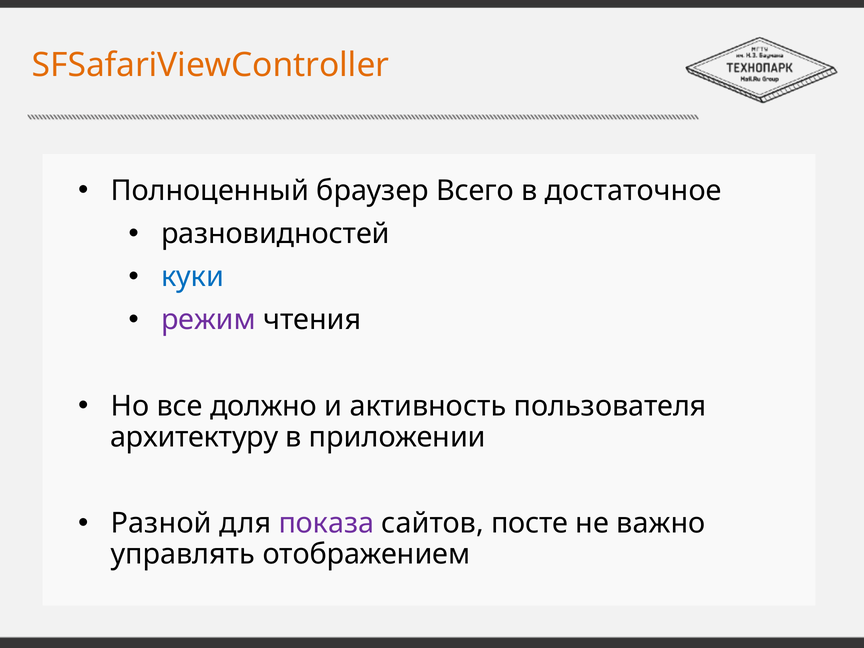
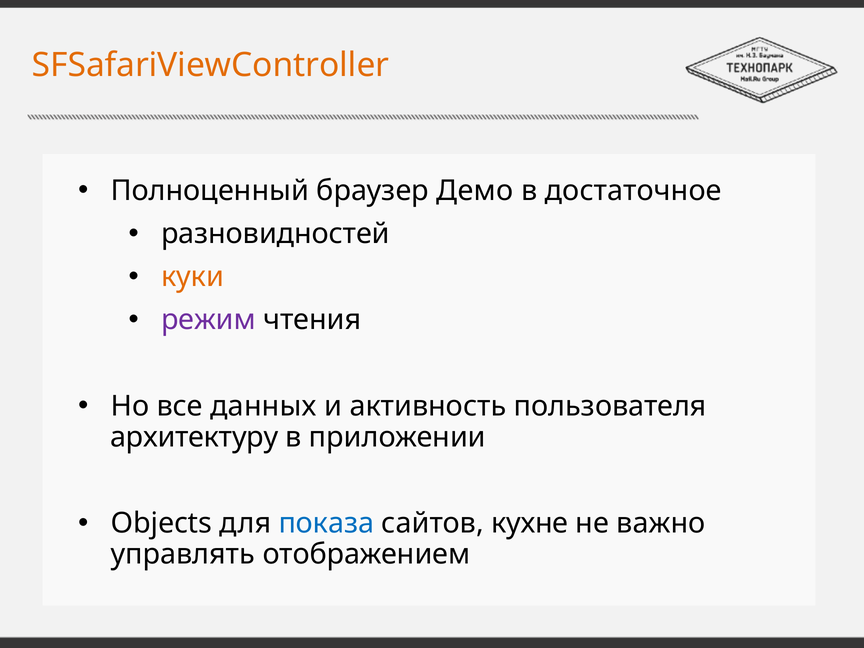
Всего: Всего -> Демо (475, 191)
куки colour: blue -> orange (193, 277)
должно: должно -> данных (263, 406)
Разной: Разной -> Objects (161, 523)
показа colour: purple -> blue (326, 523)
посте: посте -> кухне (530, 523)
